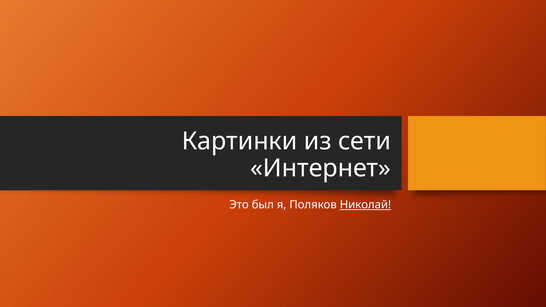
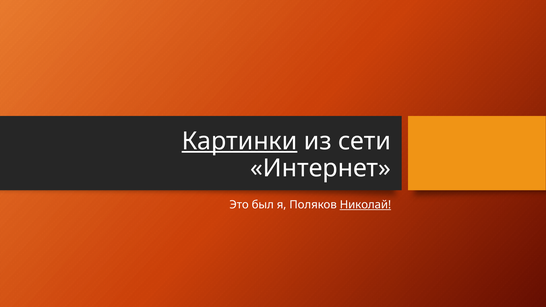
Картинки underline: none -> present (240, 141)
